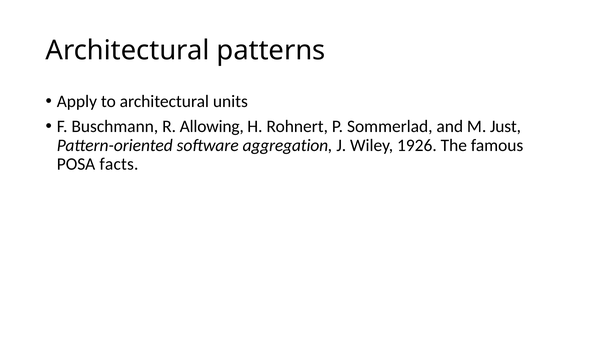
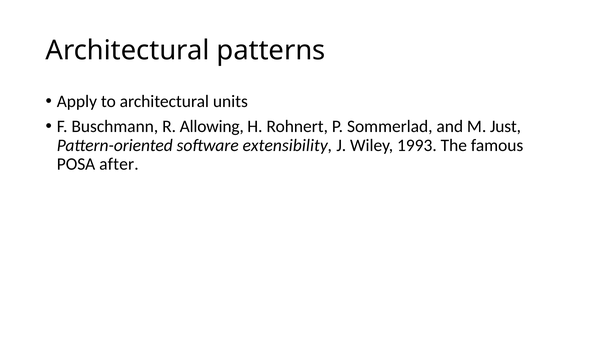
aggregation: aggregation -> extensibility (287, 145)
1926: 1926 -> 1993 (417, 145)
facts: facts -> after (119, 164)
